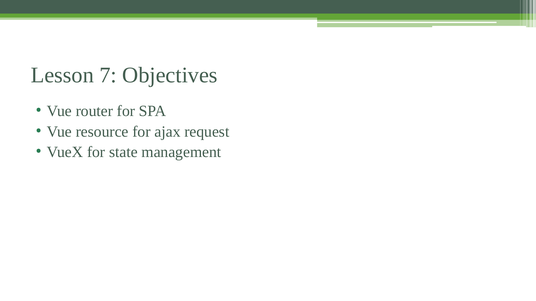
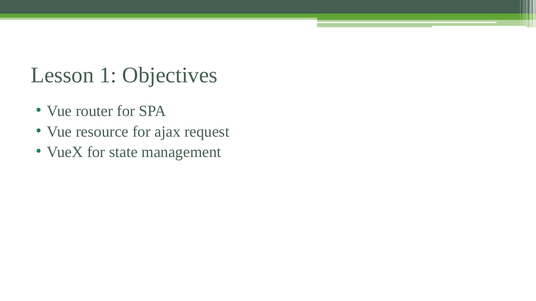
7: 7 -> 1 (108, 75)
